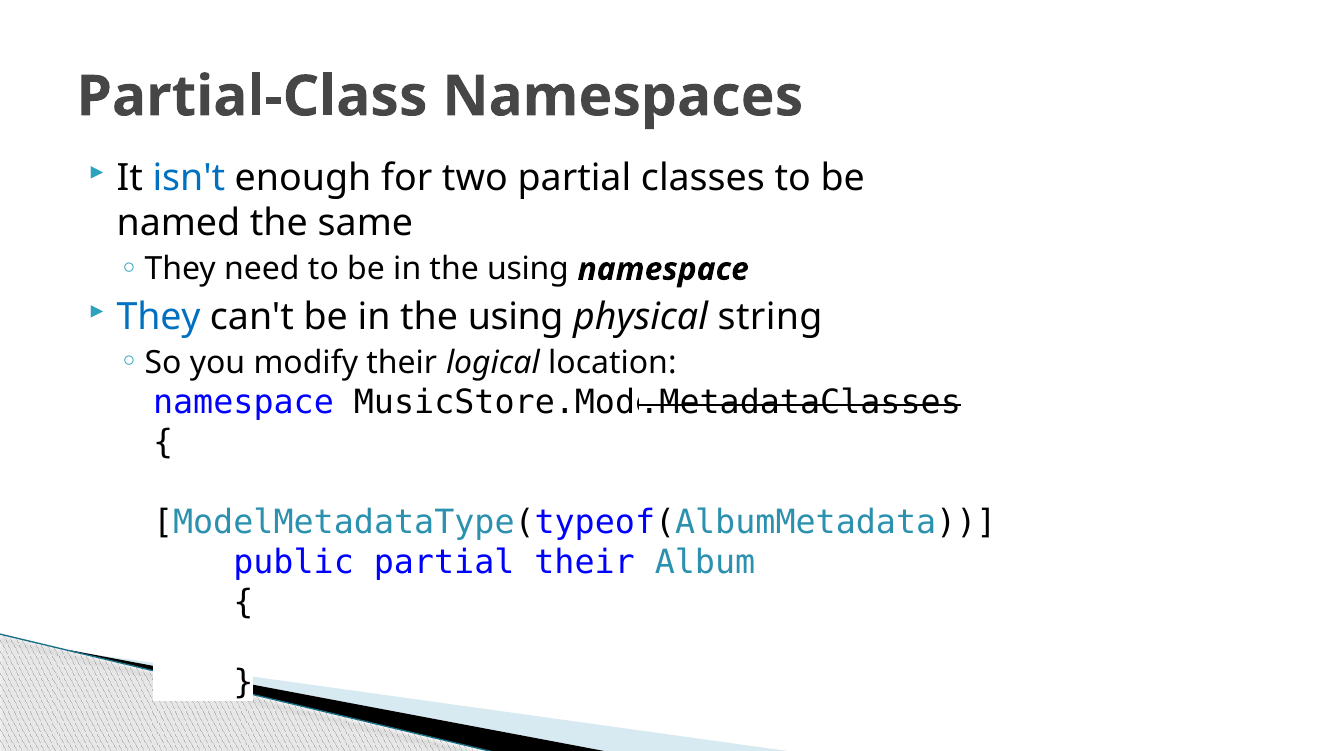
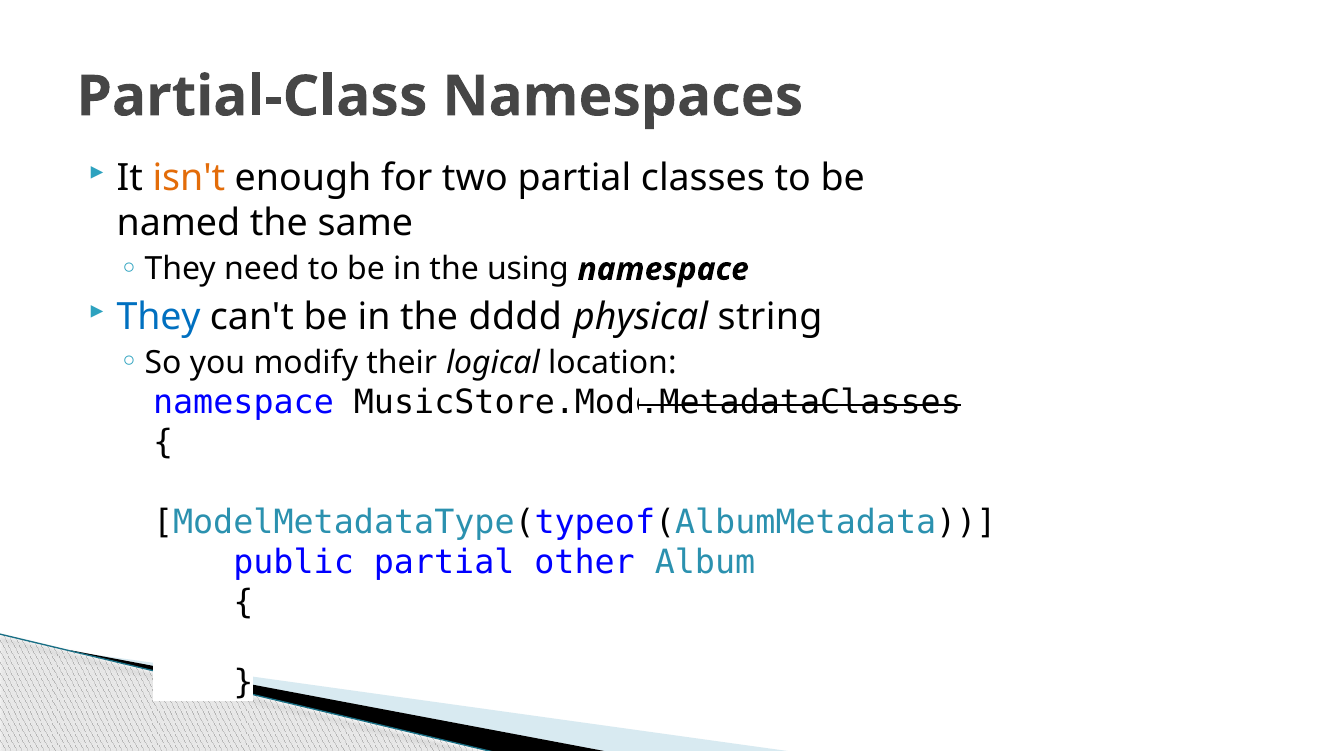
isn't colour: blue -> orange (189, 178)
using: using -> dddd (515, 317)
partial their: their -> other (585, 562)
